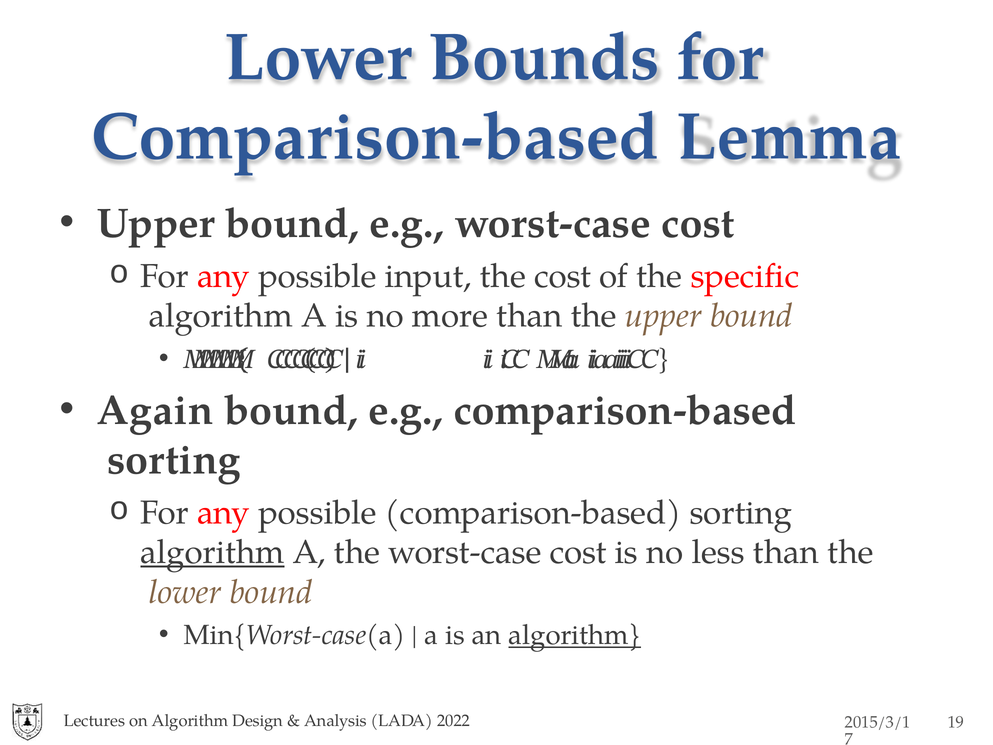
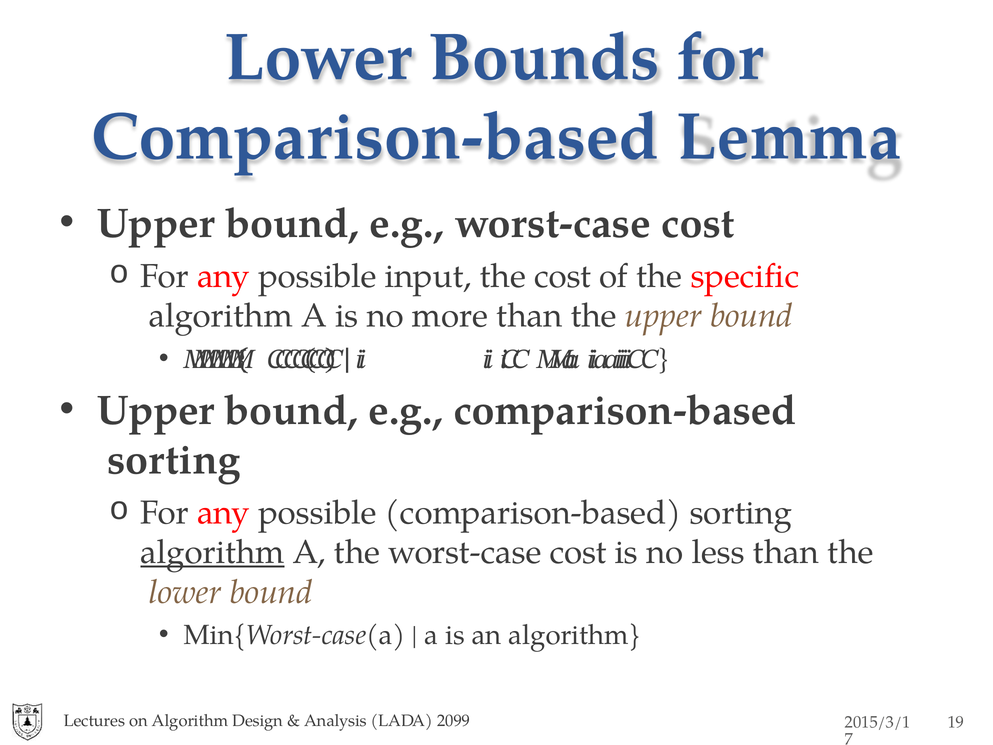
Again: Again -> Upper (156, 410)
algorithm underline: present -> none (575, 635)
2022: 2022 -> 2099 (454, 721)
